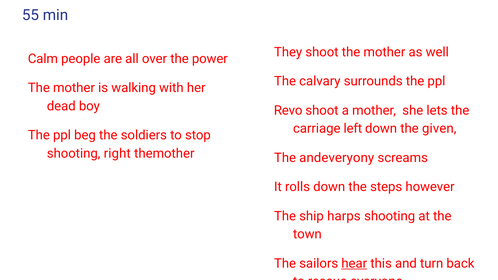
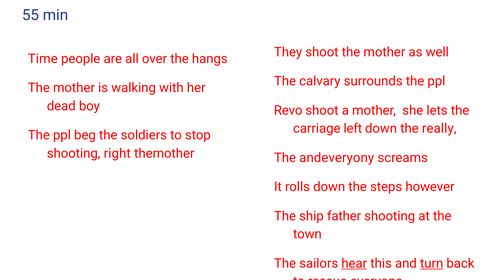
Calm: Calm -> Time (43, 59)
power: power -> hangs (210, 59)
given: given -> really (439, 129)
harps: harps -> father (344, 216)
turn underline: none -> present (432, 263)
